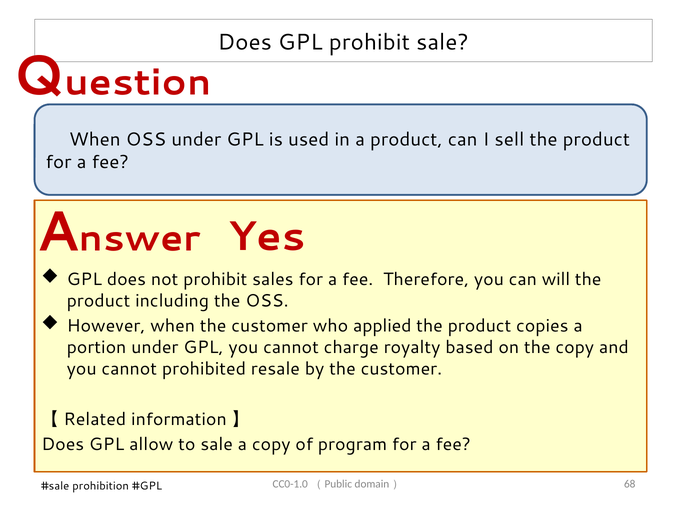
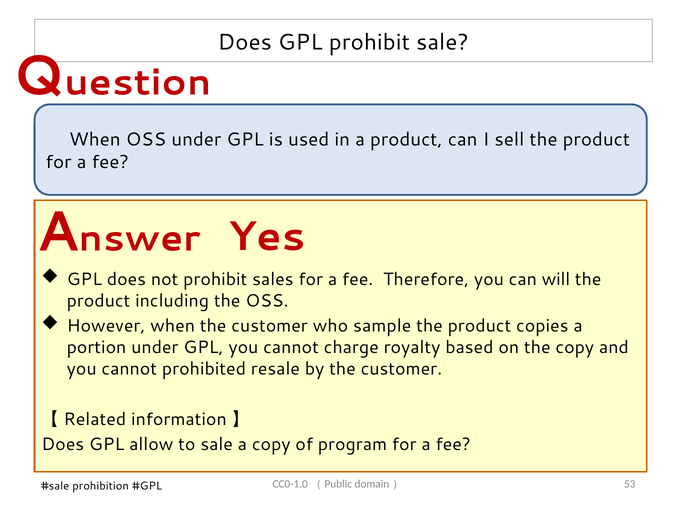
applied: applied -> sample (382, 326)
68: 68 -> 53 (630, 484)
